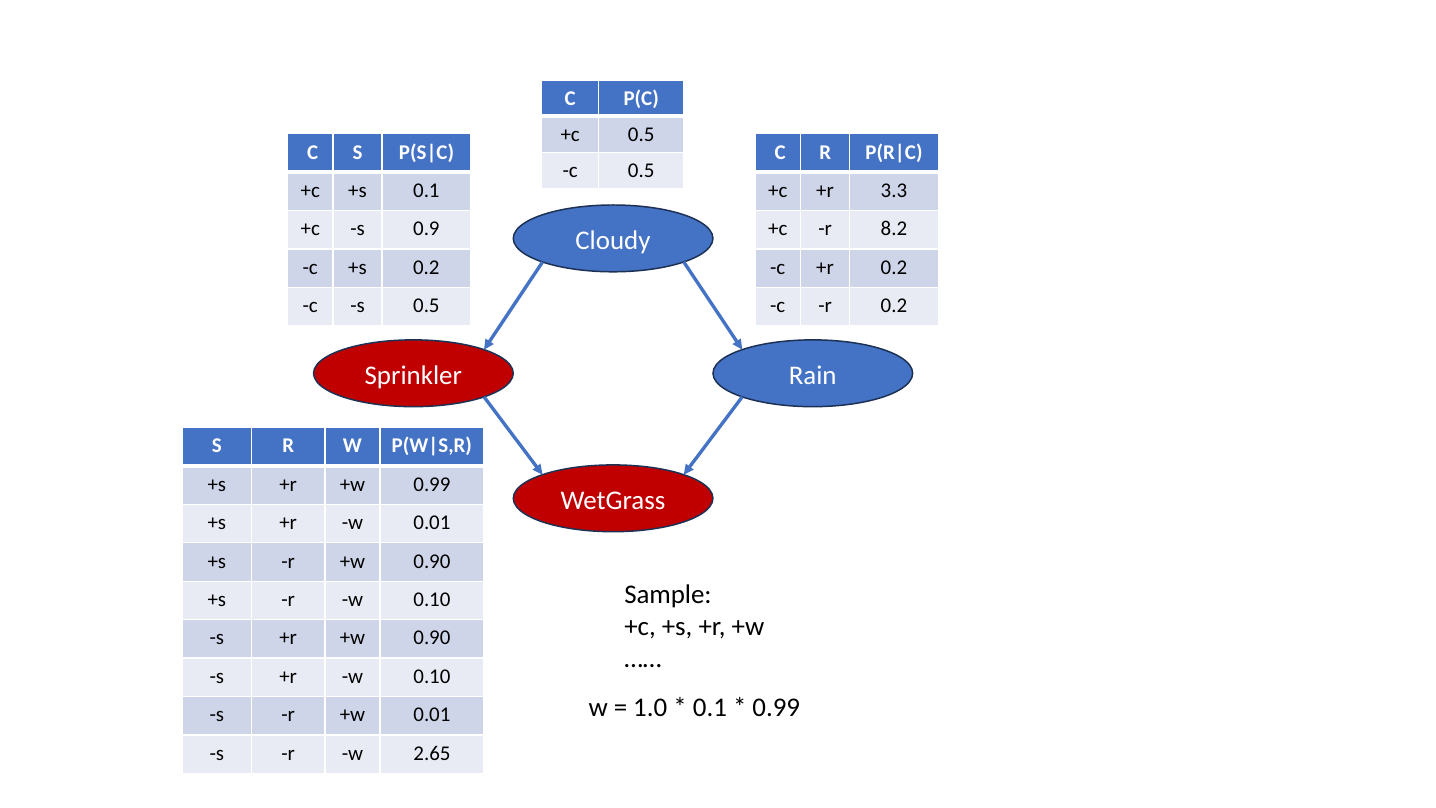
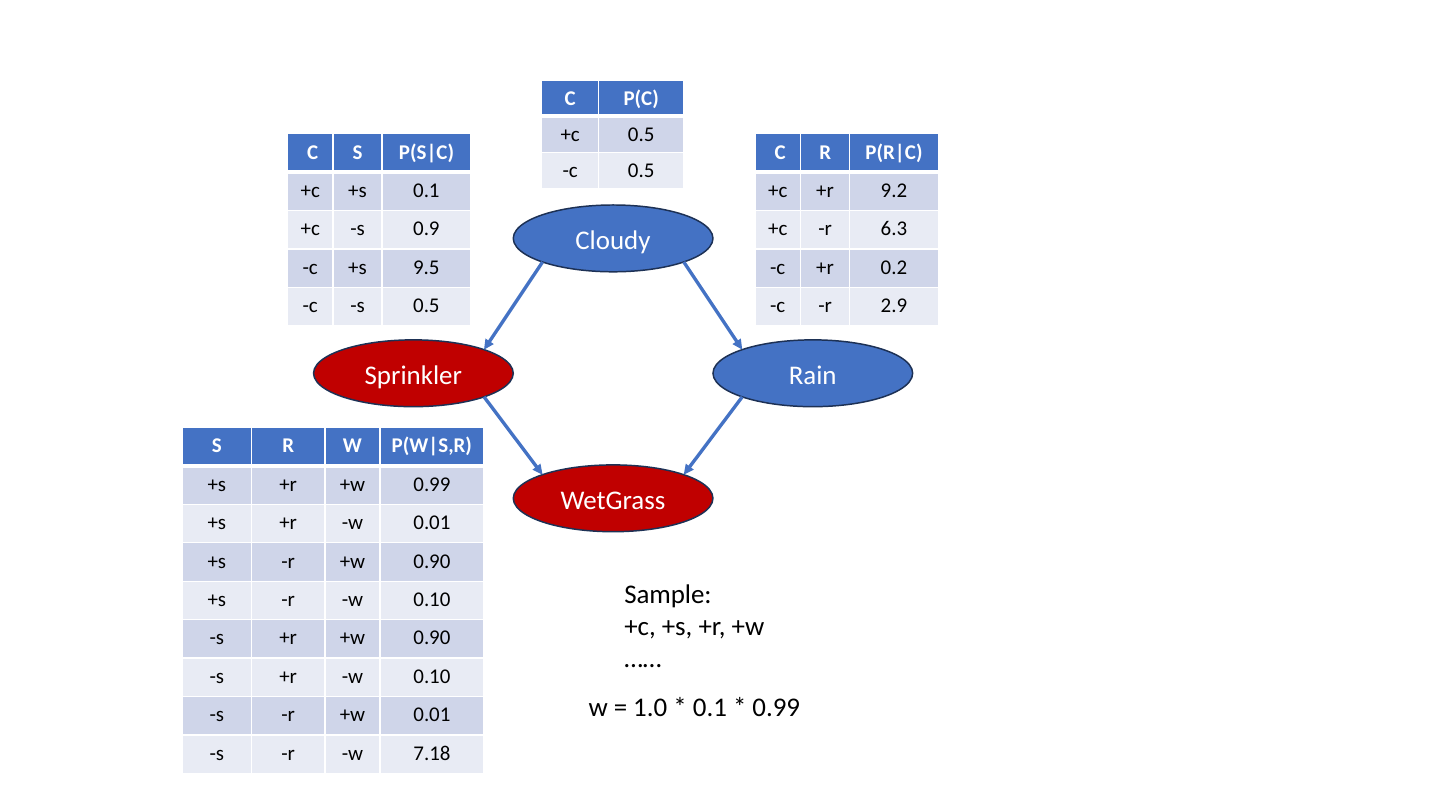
3.3: 3.3 -> 9.2 (894, 191)
8.2: 8.2 -> 6.3 (894, 229)
+s 0.2: 0.2 -> 9.5 (426, 267)
r 0.2: 0.2 -> 2.9 (894, 306)
2.65: 2.65 -> 7.18 (432, 753)
